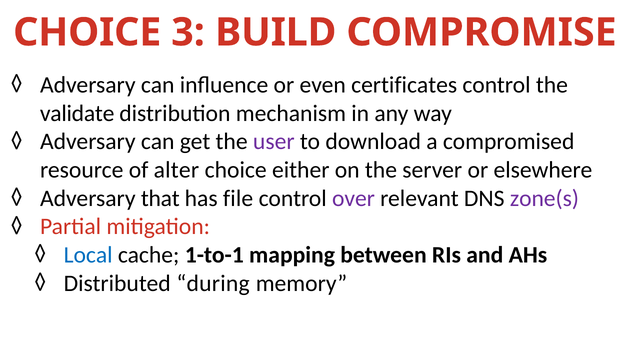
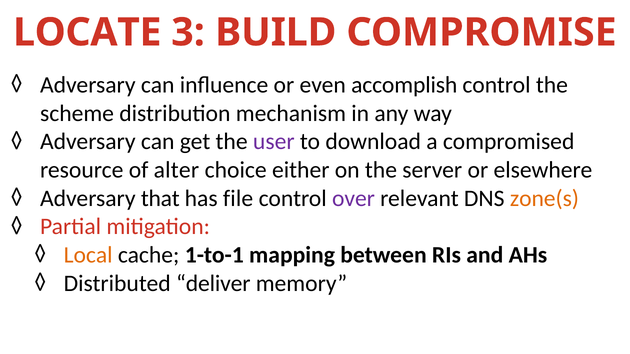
CHOICE: CHOICE -> LOCATE (87, 32)
certificates: certificates -> accomplish (404, 85)
validate: validate -> scheme (77, 113)
zone(s colour: purple -> orange (544, 198)
Local colour: blue -> orange (88, 255)
during: during -> deliver (213, 284)
